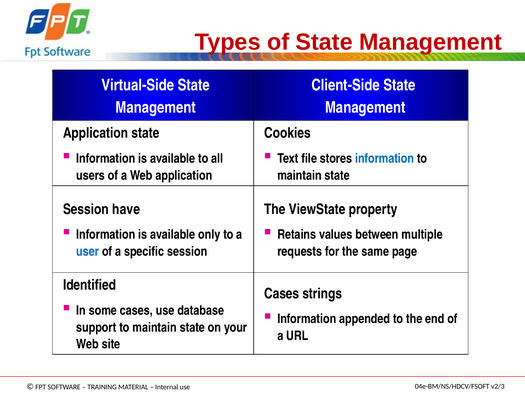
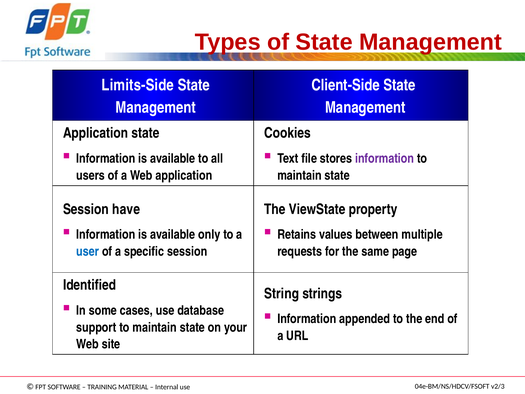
Virtual-Side: Virtual-Side -> Limits-Side (138, 85)
information colour: blue -> purple (385, 159)
Cases: Cases -> String (282, 293)
